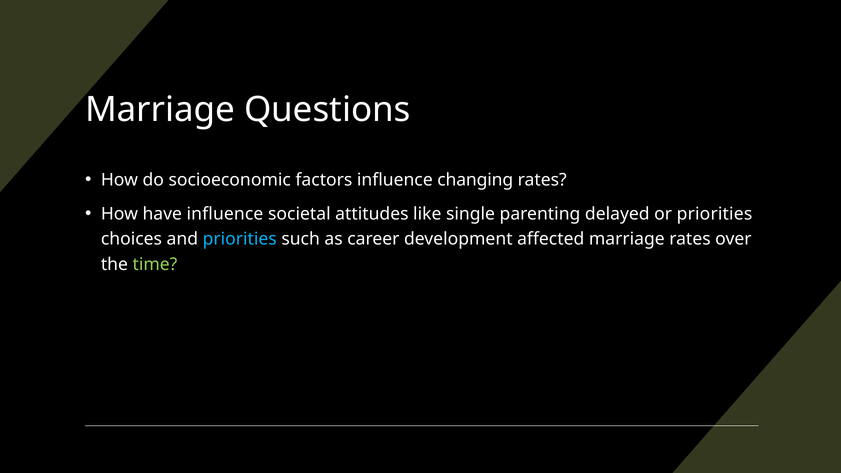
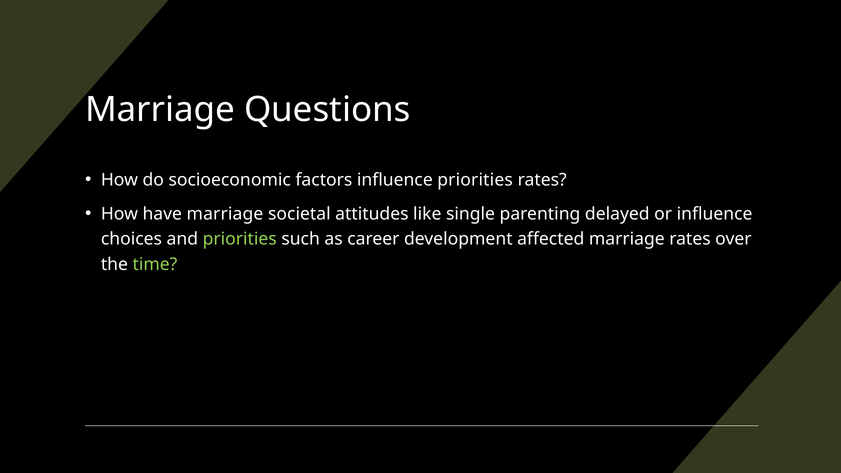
influence changing: changing -> priorities (475, 180)
have influence: influence -> marriage (225, 214)
or priorities: priorities -> influence (715, 214)
priorities colour: light blue -> light green (240, 239)
